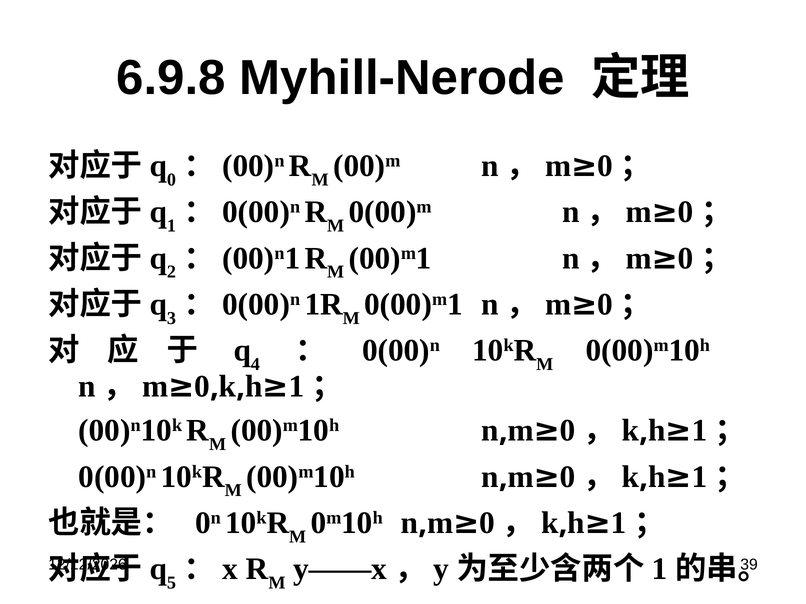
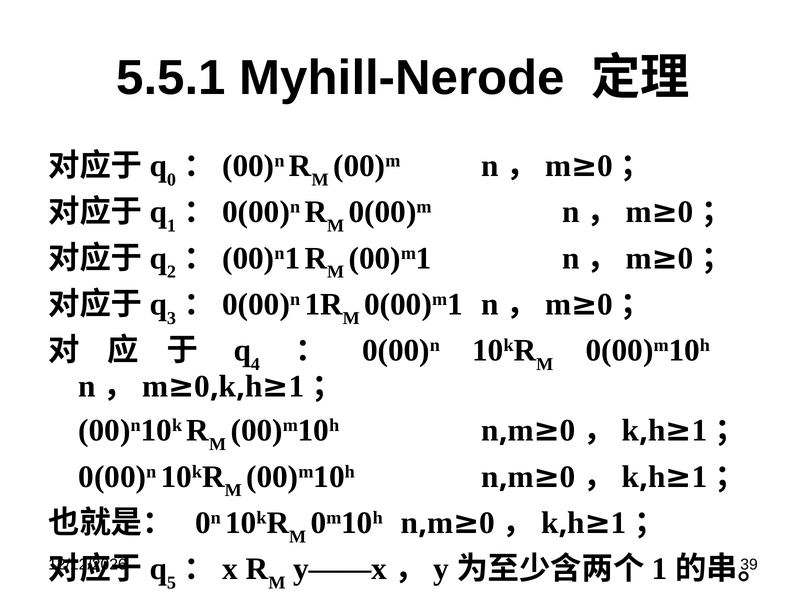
6.9.8: 6.9.8 -> 5.5.1 (171, 78)
